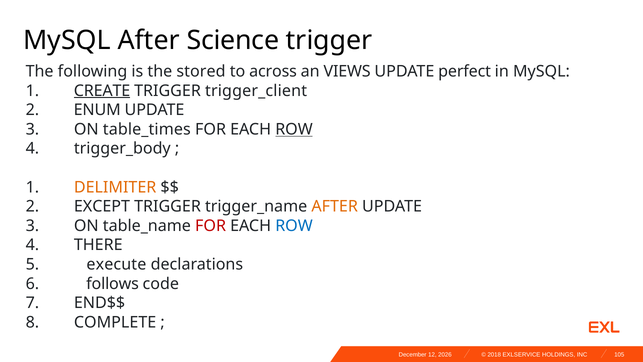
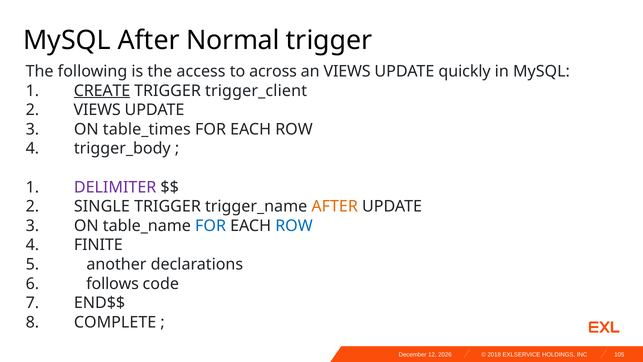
Science: Science -> Normal (233, 40)
stored: stored -> access (201, 71)
perfect: perfect -> quickly (465, 71)
2 ENUM: ENUM -> VIEWS (97, 110)
ROW underline: present -> none (294, 129)
DELIMITER colour: orange -> purple (115, 187)
EXCEPT: EXCEPT -> SINGLE (102, 206)
FOR colour: red -> blue (211, 226)
THERE: THERE -> FINITE (98, 245)
execute: execute -> another (116, 264)
